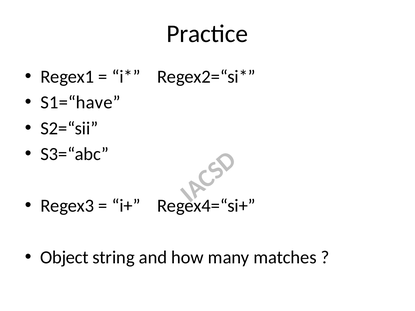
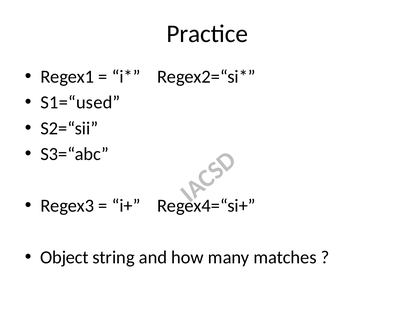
S1=“have: S1=“have -> S1=“used (80, 103)
